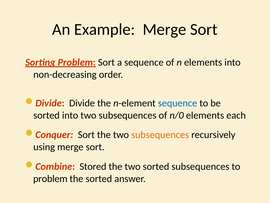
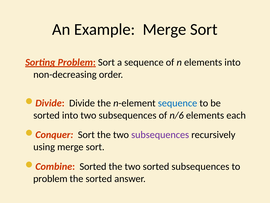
n/0: n/0 -> n/6 (177, 115)
subsequences colour: orange -> purple (160, 135)
Combine Stored: Stored -> Sorted (93, 166)
